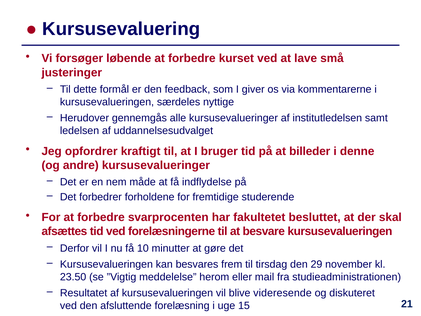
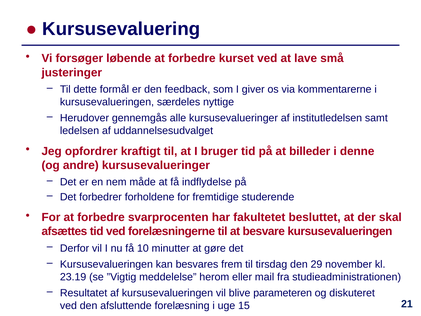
23.50: 23.50 -> 23.19 (73, 277)
videresende: videresende -> parameteren (283, 293)
